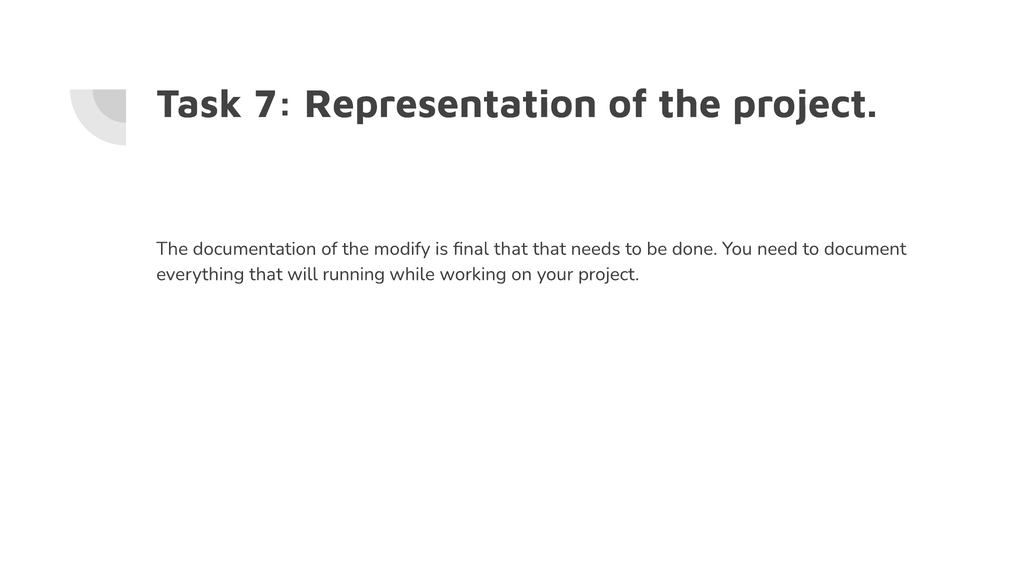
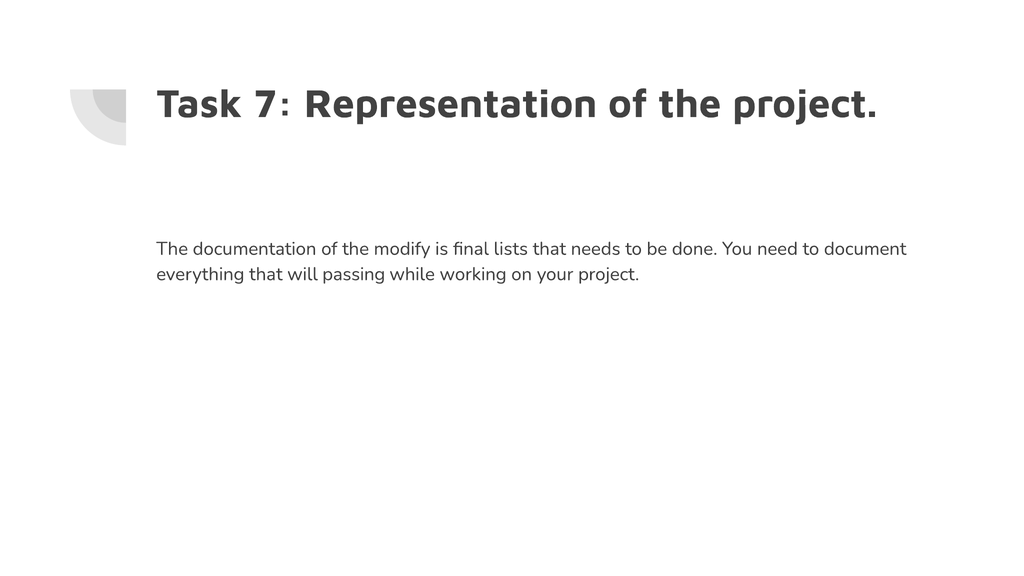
final that: that -> lists (511, 249)
running: running -> passing (354, 274)
